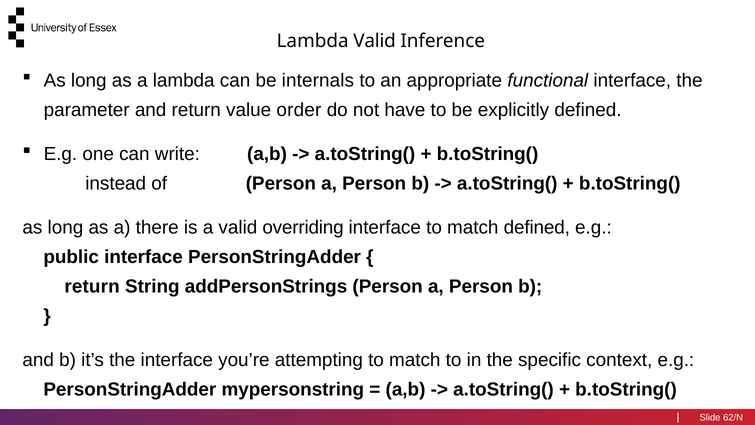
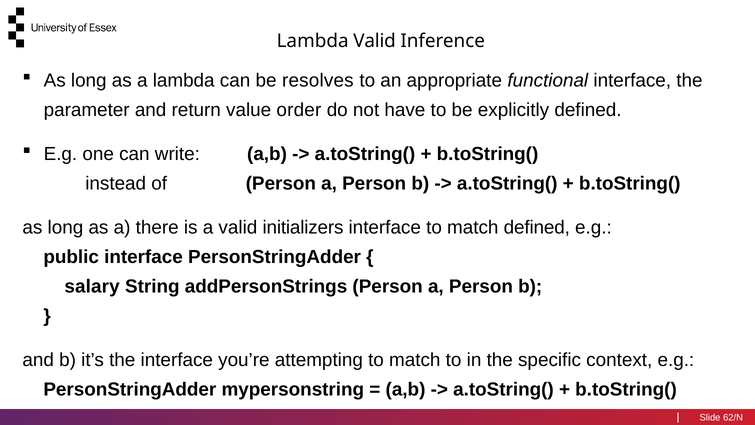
internals: internals -> resolves (318, 80)
overriding: overriding -> initializers (303, 227)
return: return -> salary (92, 286)
